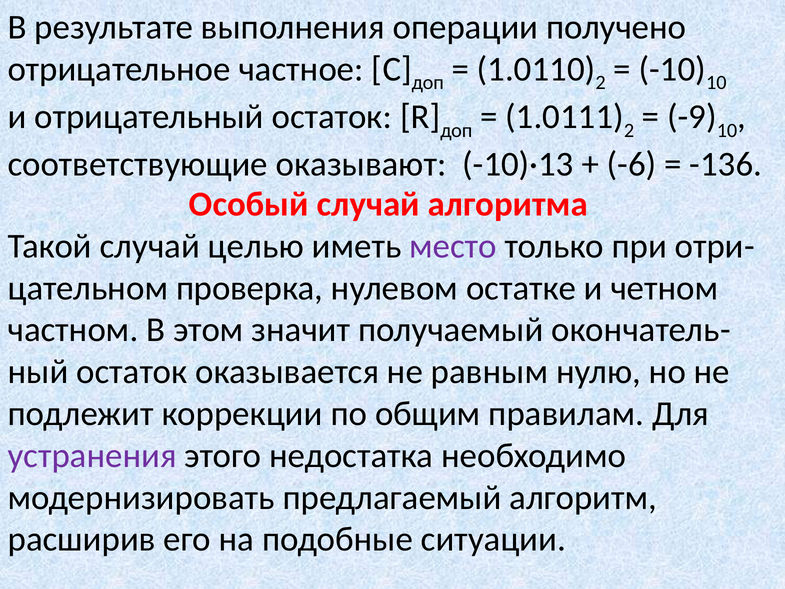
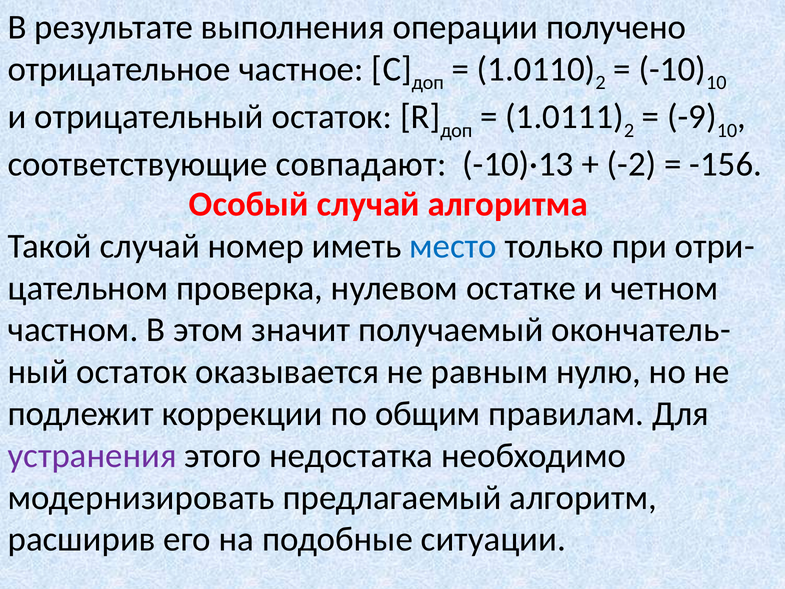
оказывают: оказывают -> совпадают (361, 164)
-6: -6 -> -2 (632, 164)
-136: -136 -> -156 (726, 164)
целью: целью -> номер (256, 246)
место colour: purple -> blue (453, 246)
